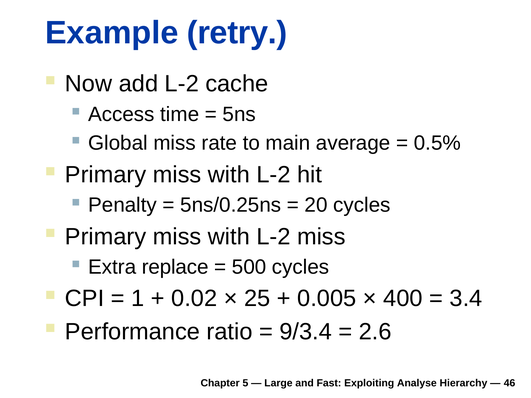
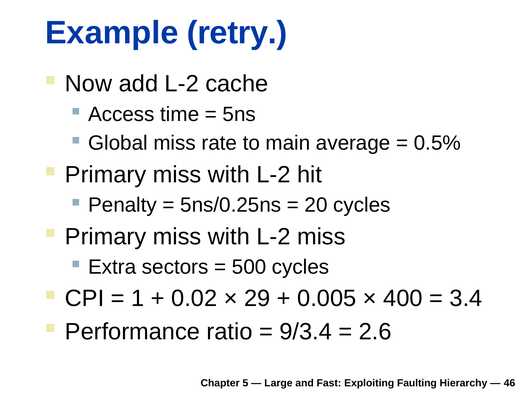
replace: replace -> sectors (175, 267)
25: 25 -> 29 (257, 299)
Analyse: Analyse -> Faulting (417, 383)
